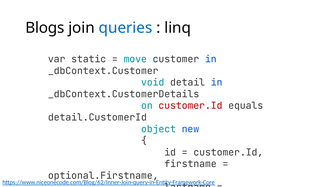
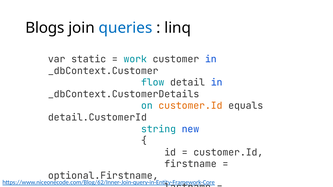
move: move -> work (135, 59)
void: void -> flow (153, 83)
customer.Id colour: red -> orange (190, 106)
object: object -> string (159, 129)
